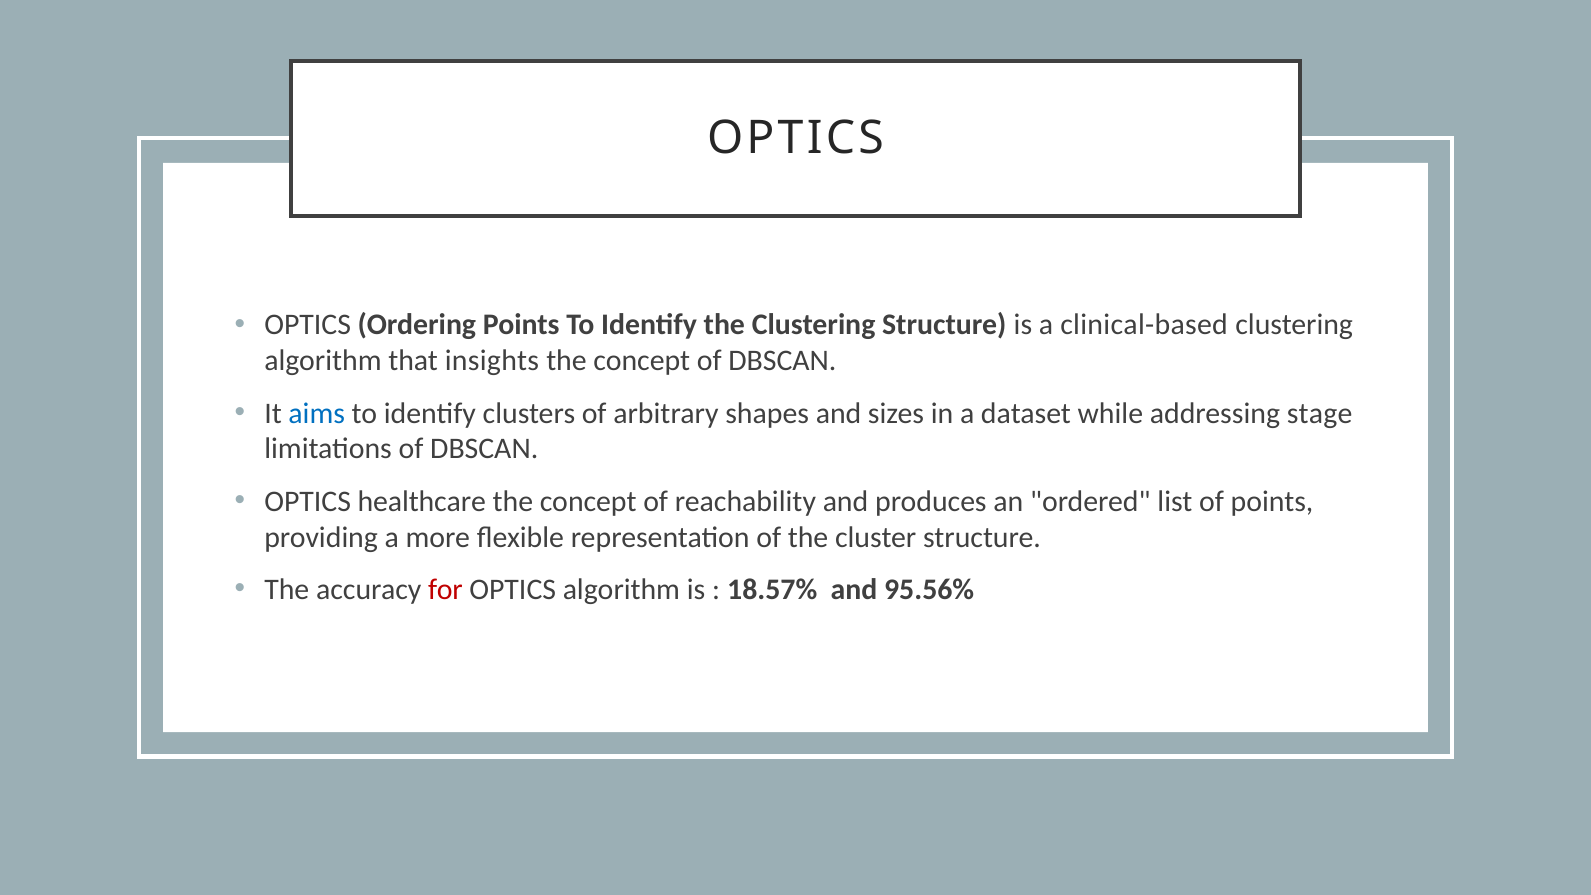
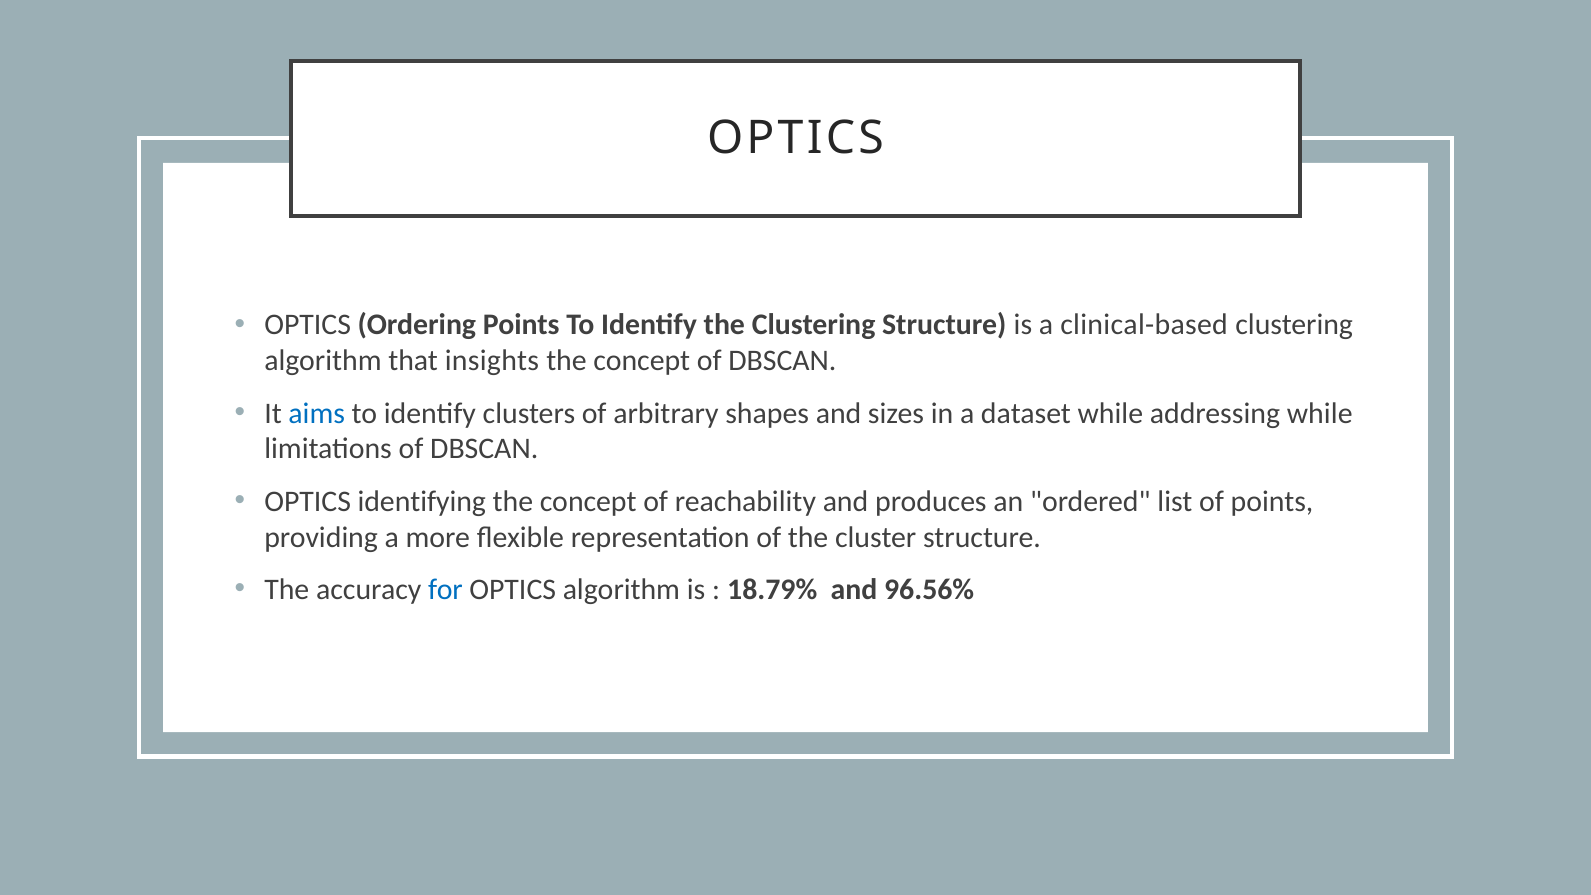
addressing stage: stage -> while (1320, 413)
healthcare: healthcare -> identifying (422, 501)
for colour: red -> blue (445, 589)
18.57%: 18.57% -> 18.79% (772, 589)
95.56%: 95.56% -> 96.56% (929, 589)
